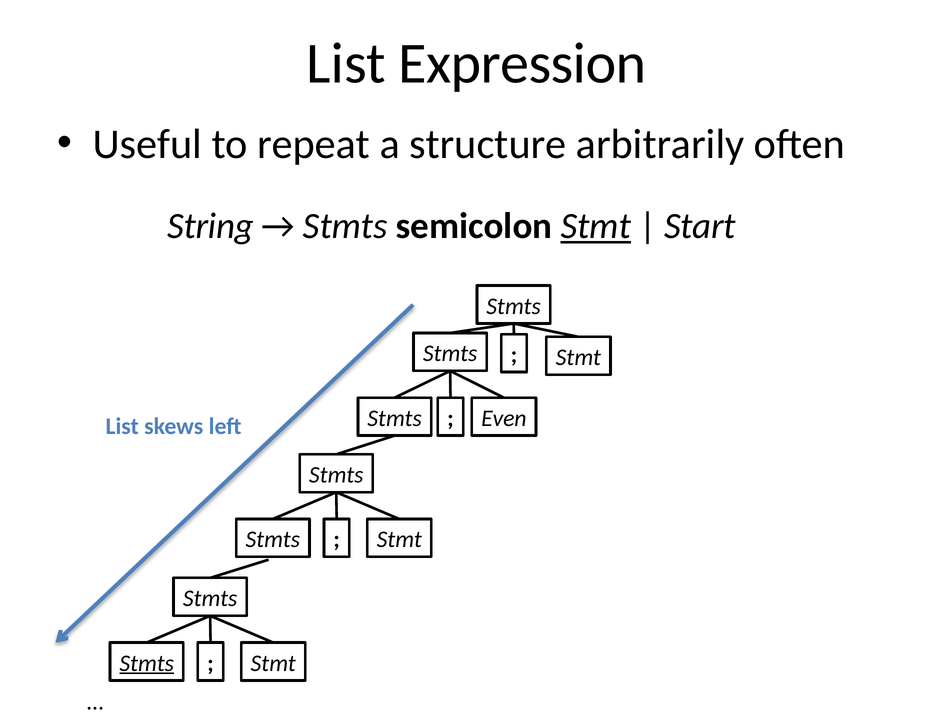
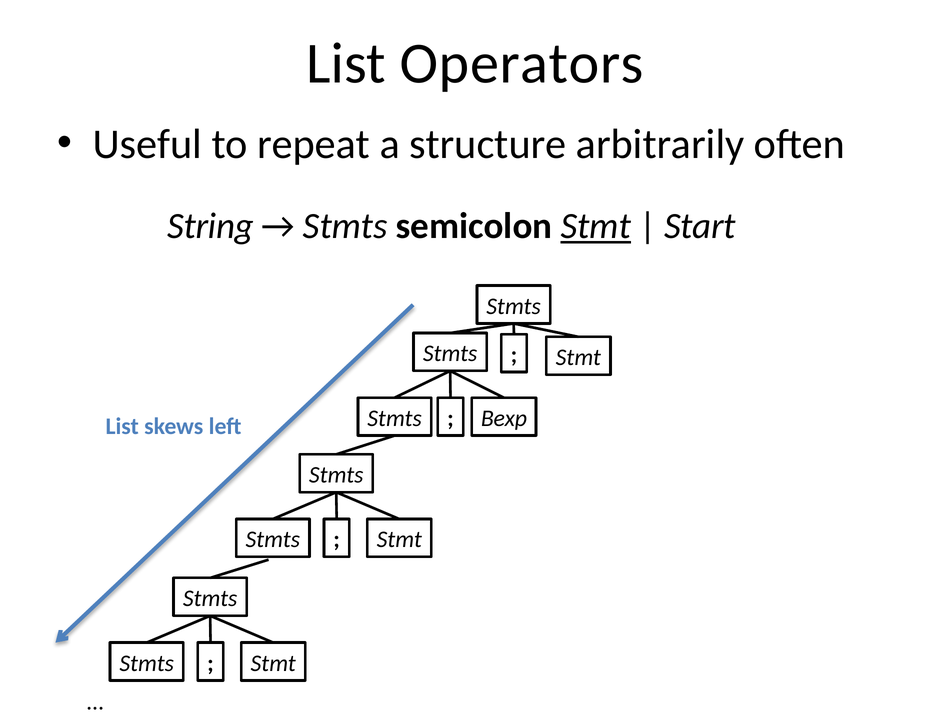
Expression: Expression -> Operators (522, 64)
Even: Even -> Bexp (504, 418)
Stmts underline: present -> none (147, 663)
